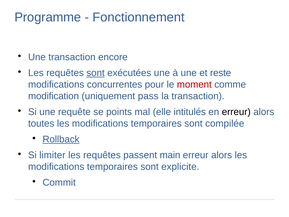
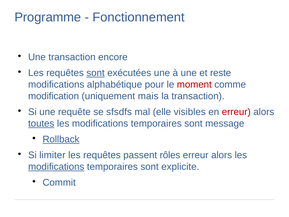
concurrentes: concurrentes -> alphabétique (115, 84)
pass: pass -> mais (148, 96)
points: points -> sfsdfs (119, 112)
intitulés: intitulés -> visibles (190, 112)
erreur colour: black -> red (236, 112)
toutes underline: none -> present (41, 123)
compilée: compilée -> message (225, 123)
main: main -> rôles (170, 155)
modifications underline: none -> present (56, 167)
